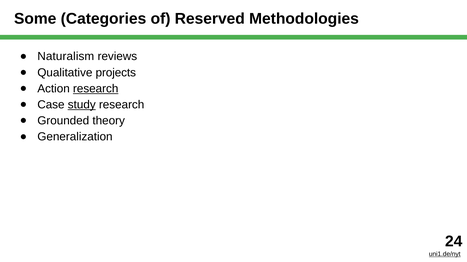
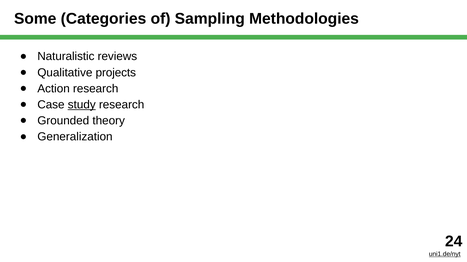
Reserved: Reserved -> Sampling (210, 19)
Naturalism: Naturalism -> Naturalistic (66, 57)
research underline: present -> none (96, 89)
